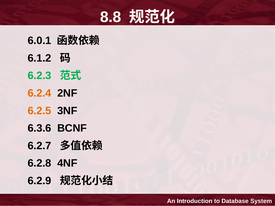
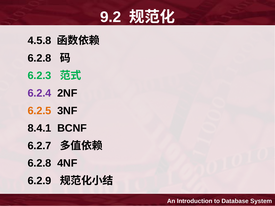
8.8: 8.8 -> 9.2 (111, 17)
6.0.1: 6.0.1 -> 4.5.8 (39, 41)
6.1.2: 6.1.2 -> 6.2.8 (39, 58)
6.2.4 colour: orange -> purple (39, 93)
6.3.6: 6.3.6 -> 8.4.1 (39, 128)
